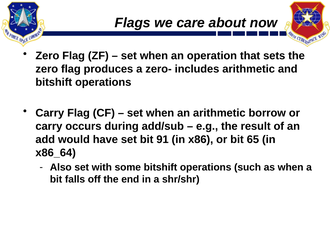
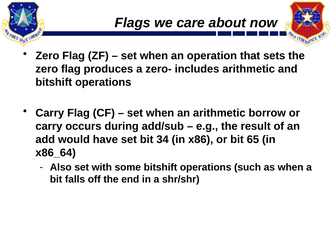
91: 91 -> 34 (163, 139)
